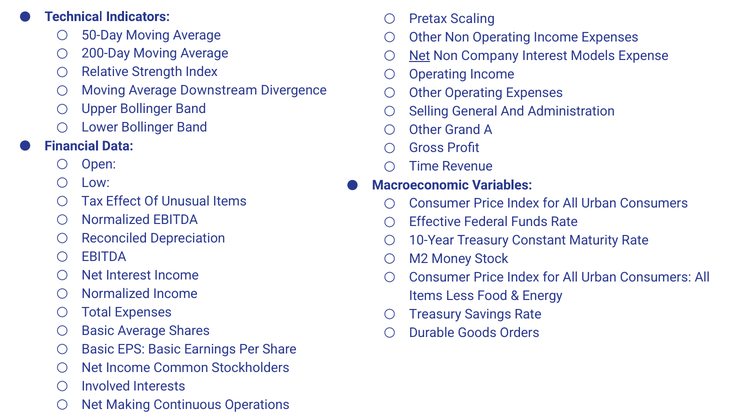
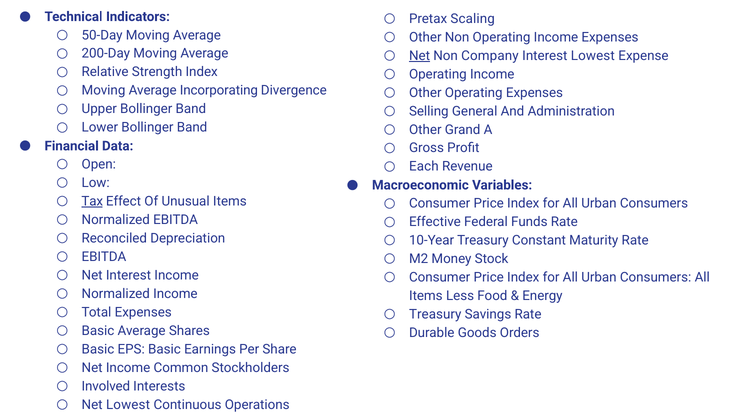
Interest Models: Models -> Lowest (593, 56)
Downstream: Downstream -> Incorporating (219, 91)
Time: Time -> Each (424, 167)
Tax underline: none -> present (92, 202)
Net Making: Making -> Lowest (128, 405)
